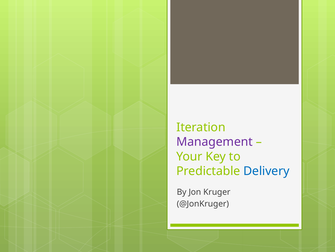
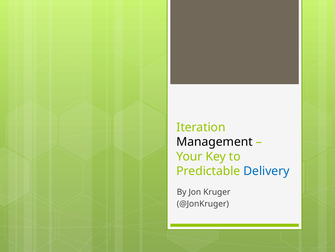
Management colour: purple -> black (215, 142)
